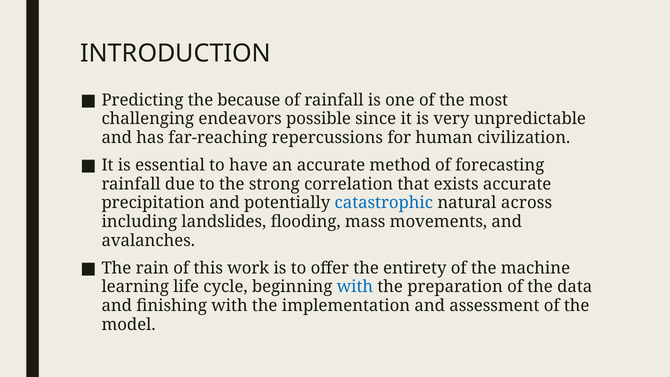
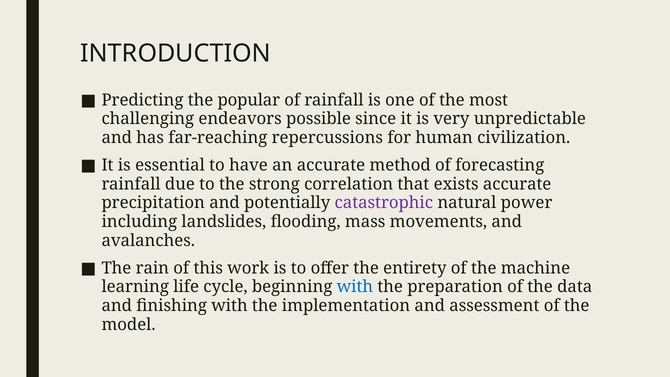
because: because -> popular (249, 100)
catastrophic colour: blue -> purple (384, 203)
across: across -> power (527, 203)
